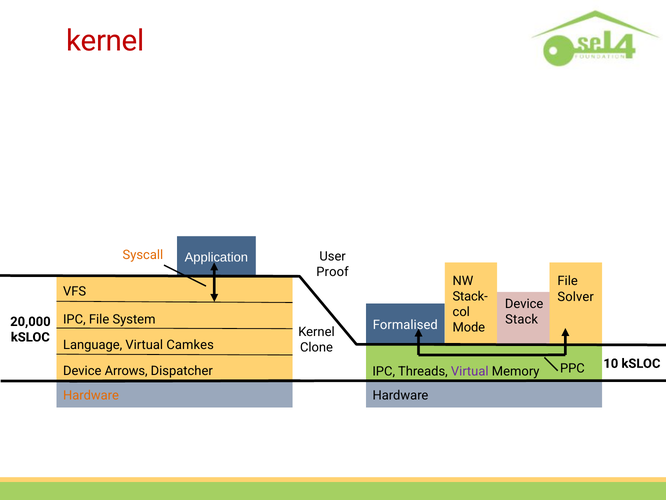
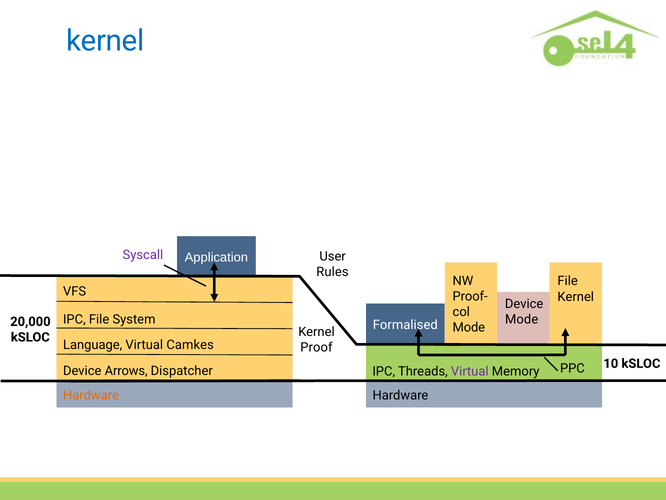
kernel colour: red -> blue (105, 41)
Syscall colour: orange -> purple (143, 255)
Proof: Proof -> Rules (332, 272)
Stack-: Stack- -> Proof- (470, 296)
Solver: Solver -> Kernel (576, 296)
Stack: Stack -> Mode (522, 319)
Clone: Clone -> Proof (316, 347)
